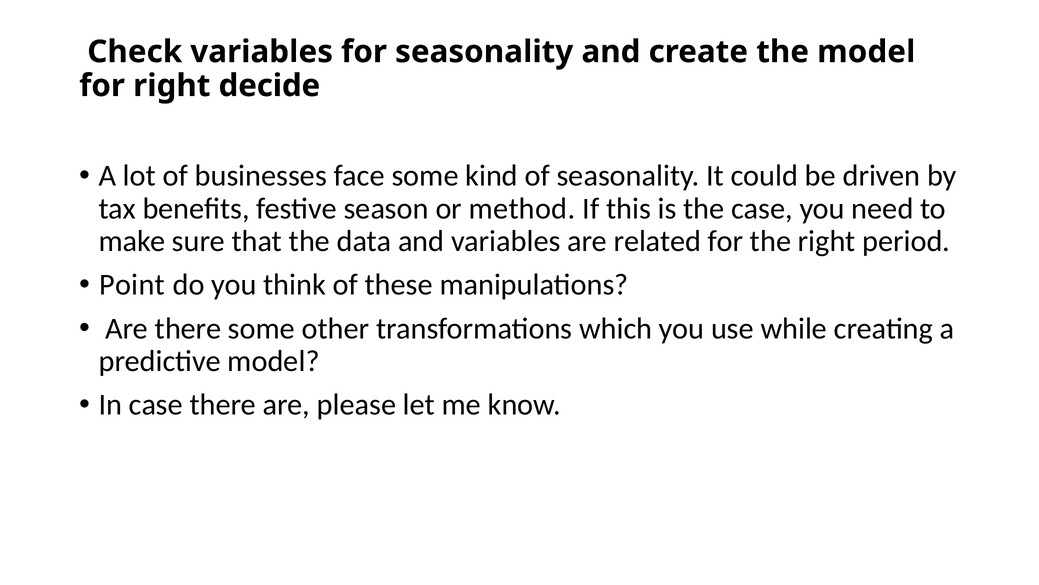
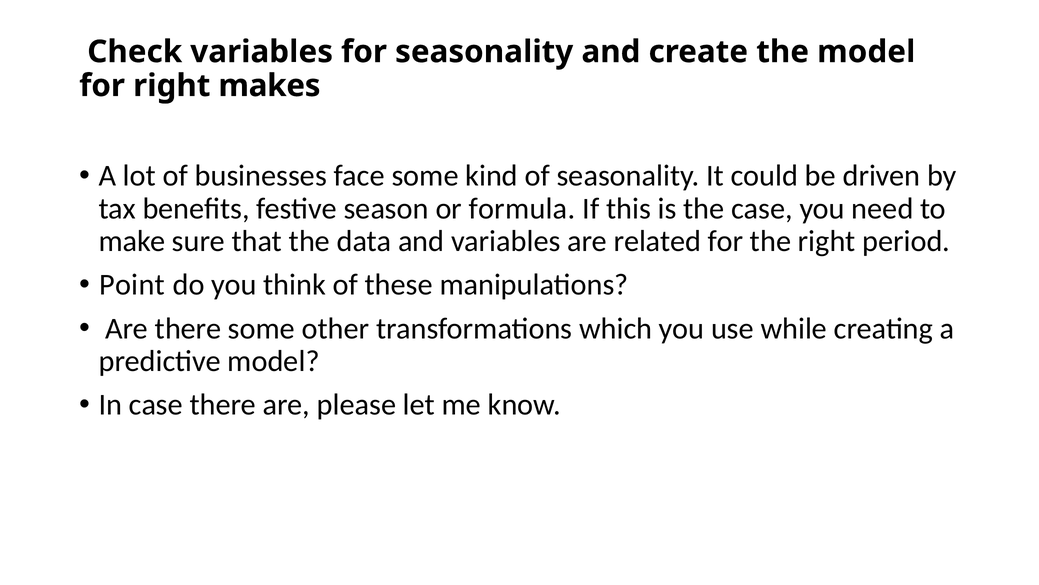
decide: decide -> makes (269, 86)
method: method -> formula (522, 208)
